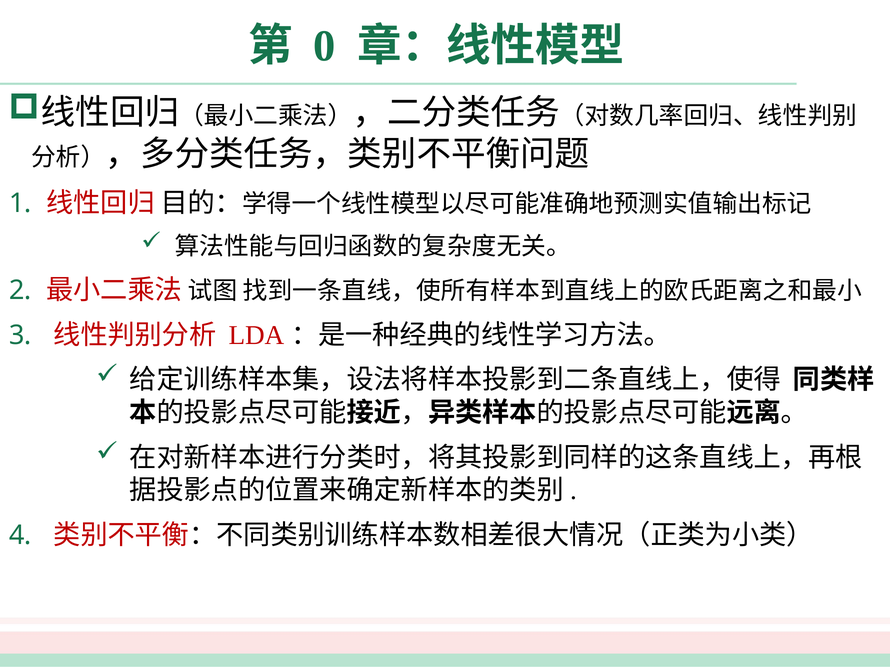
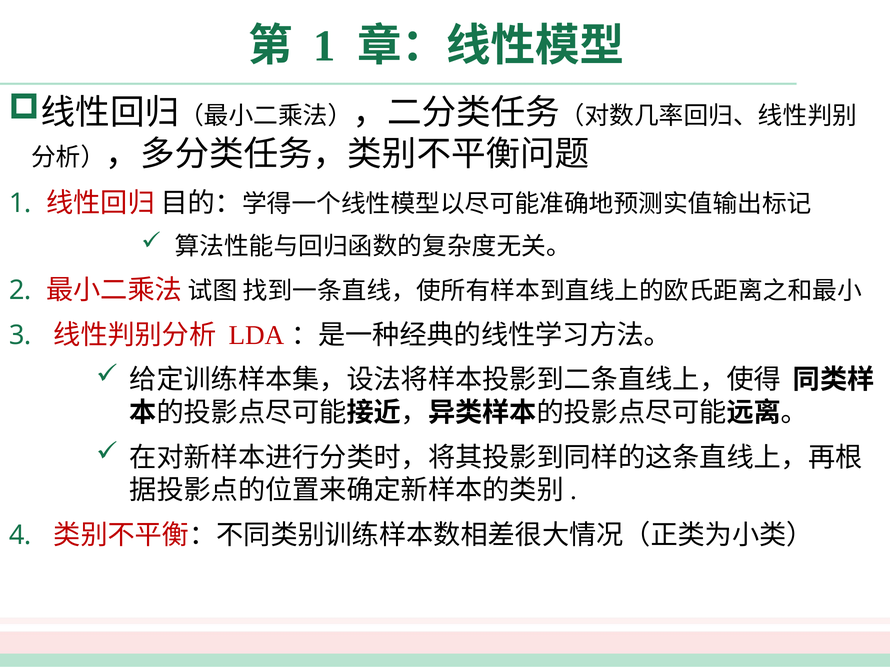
0: 0 -> 1 (325, 46)
